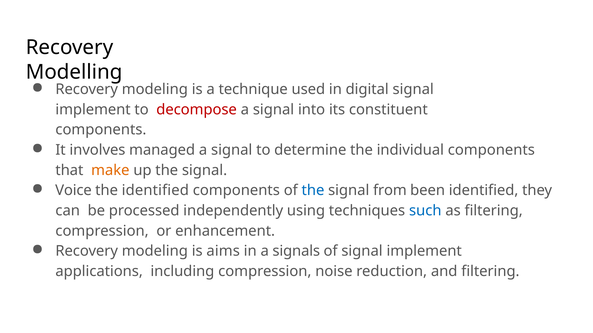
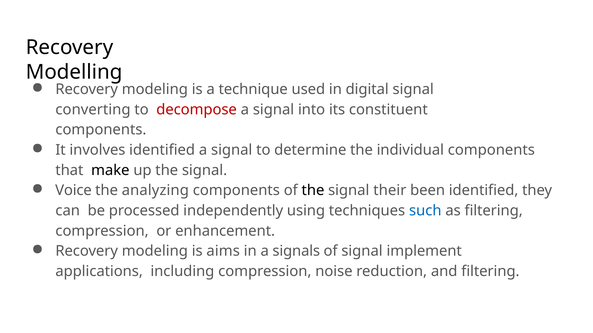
implement: implement -> converting (93, 110)
involves managed: managed -> identified (162, 150)
make colour: orange -> black (110, 170)
the identified: identified -> analyzing (155, 191)
the colour: blue -> black (313, 191)
from: from -> their (390, 191)
